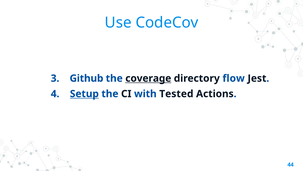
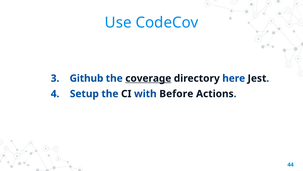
flow: flow -> here (234, 78)
Setup underline: present -> none (84, 94)
Tested: Tested -> Before (176, 94)
